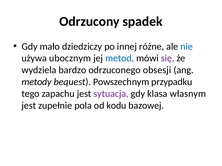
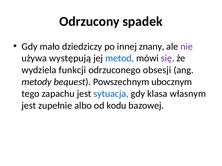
różne: różne -> znany (152, 47)
nie colour: blue -> purple (187, 47)
ubocznym: ubocznym -> występują (70, 58)
bardzo: bardzo -> funkcji (72, 70)
przypadku: przypadku -> ubocznym (172, 82)
sytuacja colour: purple -> blue (111, 94)
pola: pola -> albo (83, 106)
